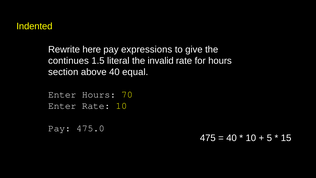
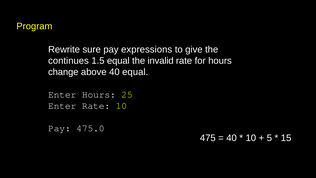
Indented: Indented -> Program (34, 26)
here: here -> sure (92, 49)
1.5 literal: literal -> equal (118, 61)
section: section -> change (63, 72)
70: 70 -> 25 (127, 94)
